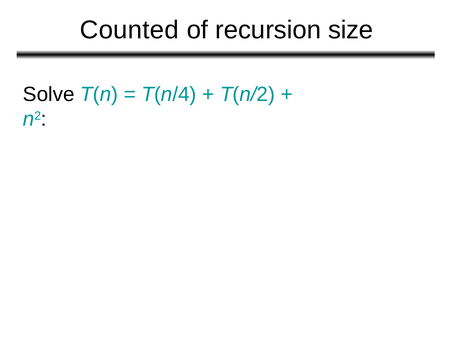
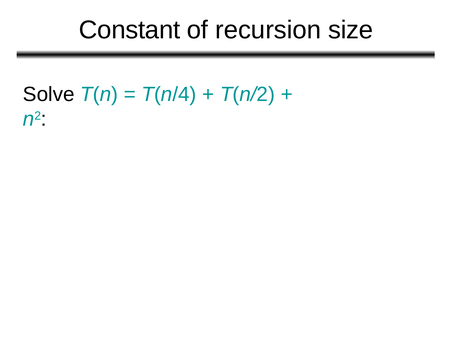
Counted: Counted -> Constant (130, 30)
